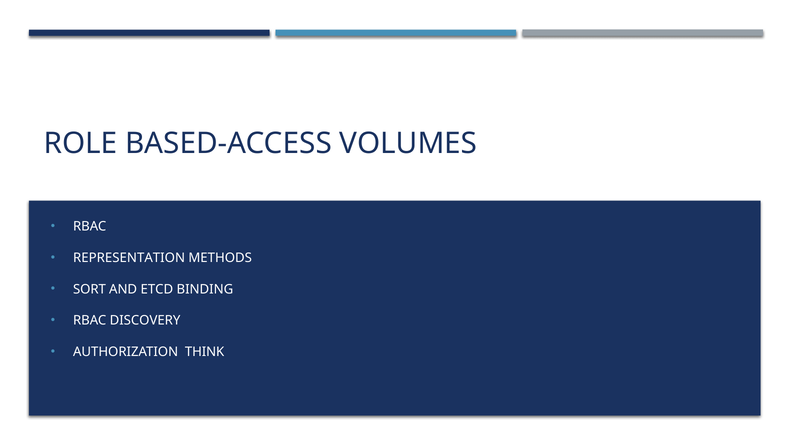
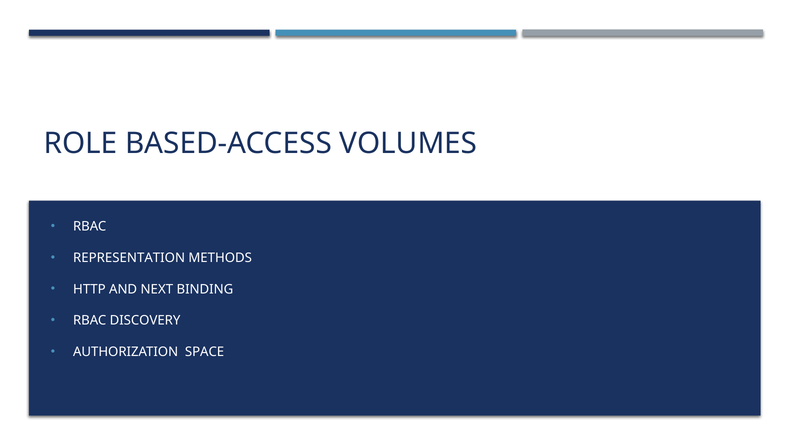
SORT: SORT -> HTTP (89, 289)
ETCD: ETCD -> NEXT (157, 289)
THINK: THINK -> SPACE (205, 352)
